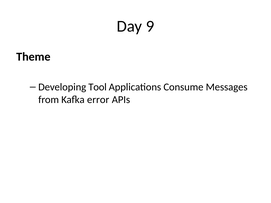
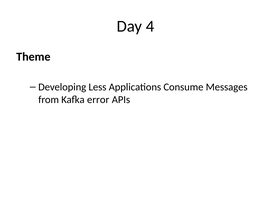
9: 9 -> 4 (150, 26)
Tool: Tool -> Less (97, 87)
